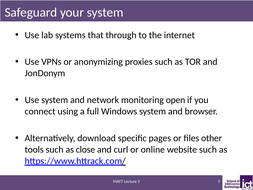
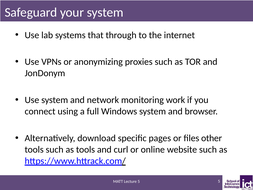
open: open -> work (176, 100)
as close: close -> tools (85, 149)
